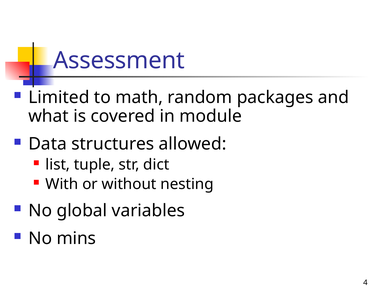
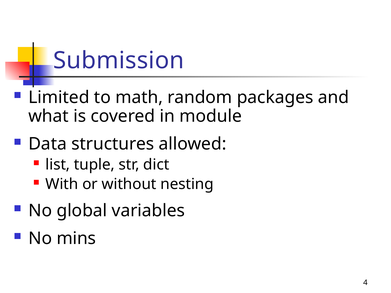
Assessment: Assessment -> Submission (119, 61)
